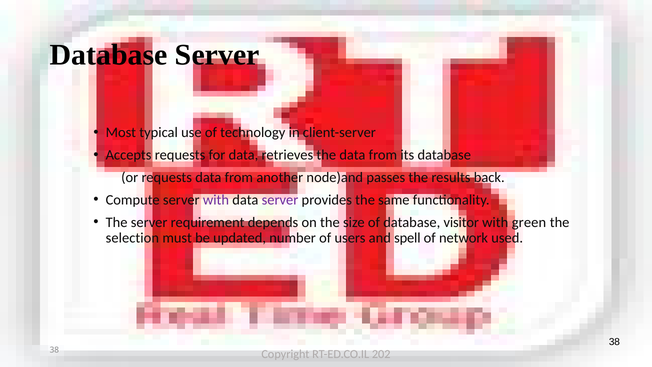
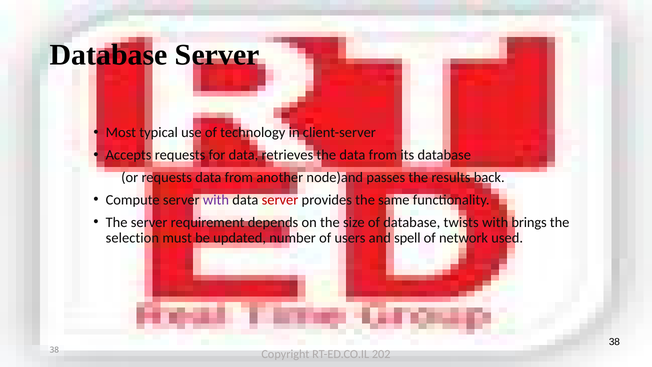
server colour: purple -> red (280, 200)
visitor: visitor -> twists (461, 222)
green: green -> brings (529, 222)
